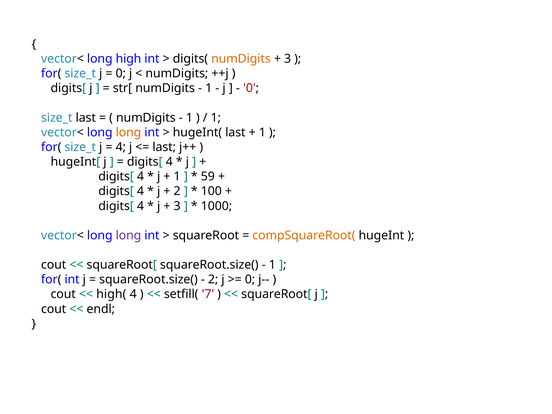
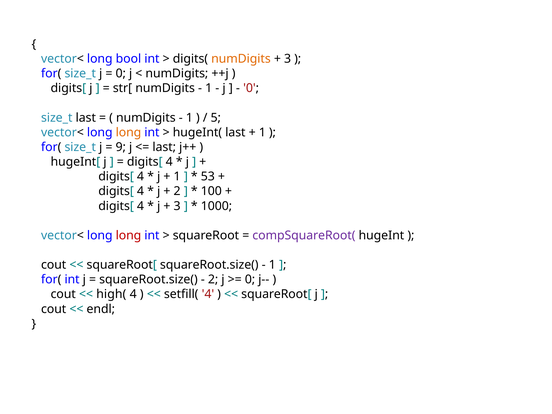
high: high -> bool (128, 59)
1: 1 -> 5 (216, 118)
4: 4 -> 9 (121, 147)
59: 59 -> 53 (208, 177)
long colour: purple -> red (128, 235)
compSquareRoot( colour: orange -> purple (304, 235)
setfill( 7: 7 -> 4 (208, 294)
